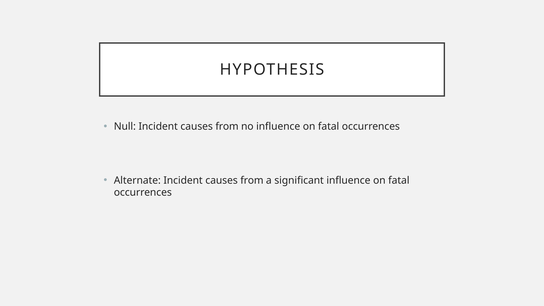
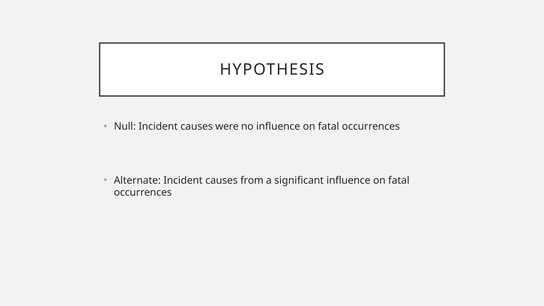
Null Incident causes from: from -> were (227, 127)
